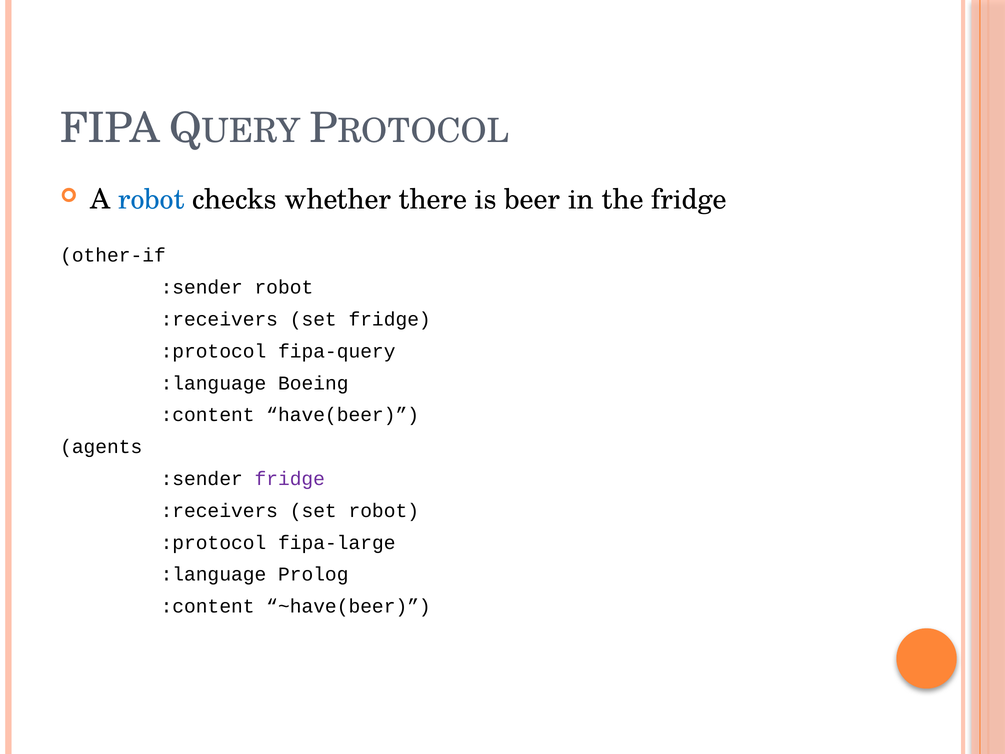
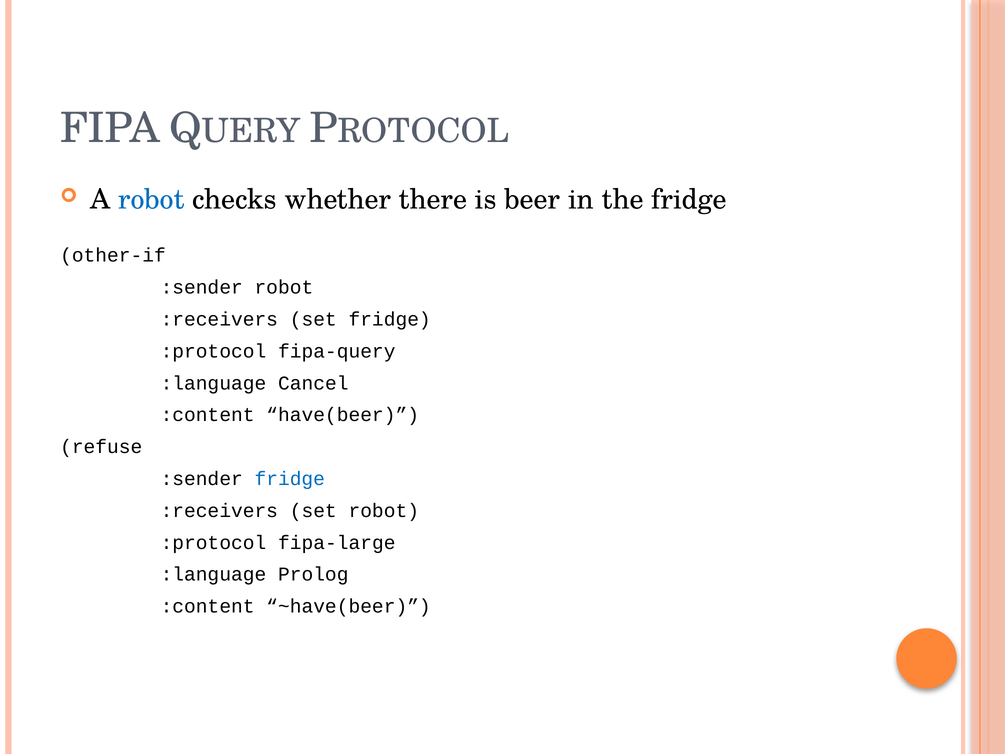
Boeing: Boeing -> Cancel (313, 383)
agents: agents -> refuse (101, 447)
fridge colour: purple -> blue (290, 479)
